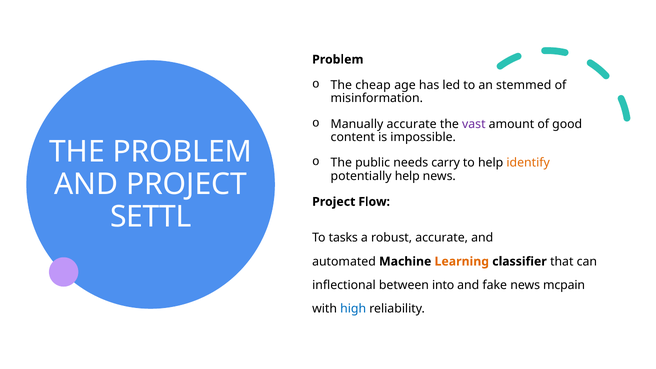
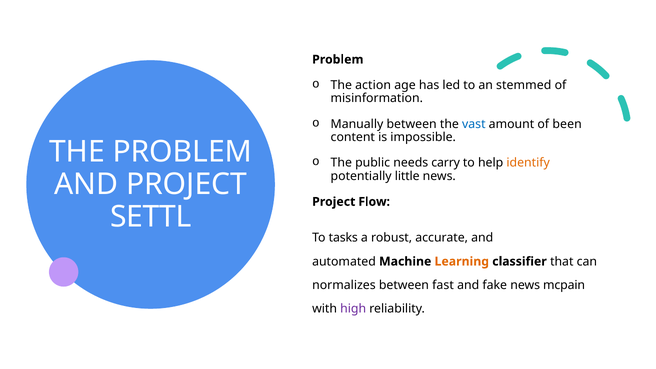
cheap: cheap -> action (373, 85)
Manually accurate: accurate -> between (412, 124)
vast colour: purple -> blue (474, 124)
good: good -> been (567, 124)
potentially help: help -> little (407, 176)
inflectional: inflectional -> normalizes (344, 285)
into: into -> fast (443, 285)
high colour: blue -> purple (353, 309)
